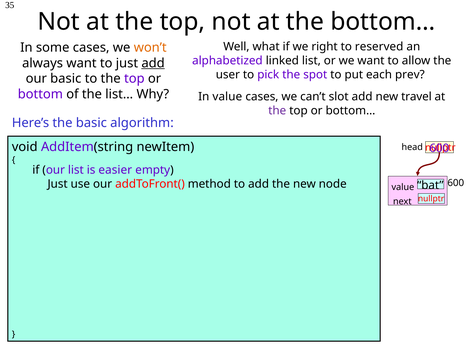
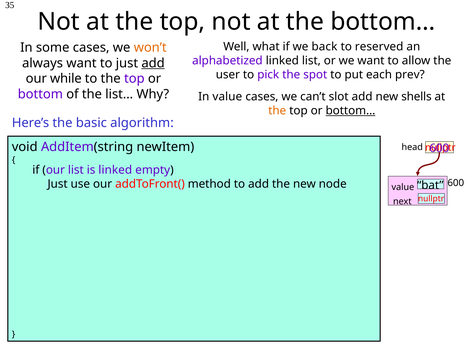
right: right -> back (324, 47)
our basic: basic -> while (66, 79)
travel: travel -> shells (416, 97)
the colour: purple -> orange (277, 111)
bottom… underline: none -> present (350, 111)
is easier: easier -> linked (115, 170)
